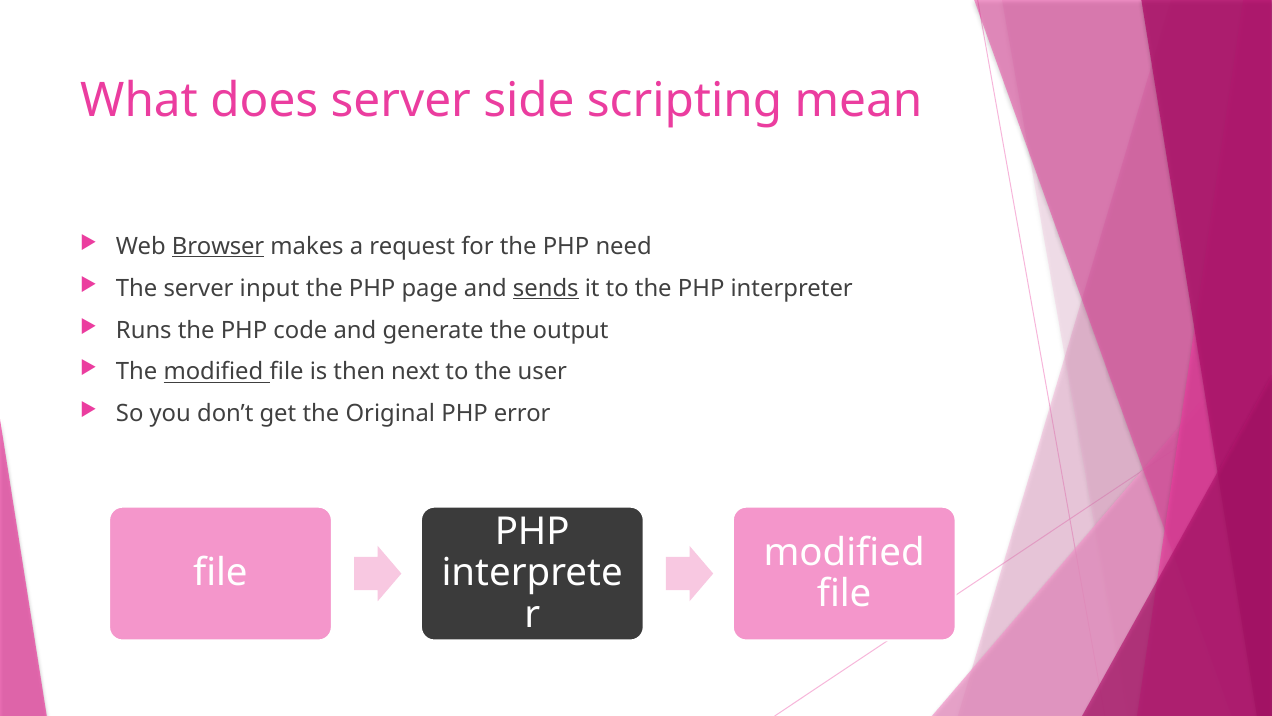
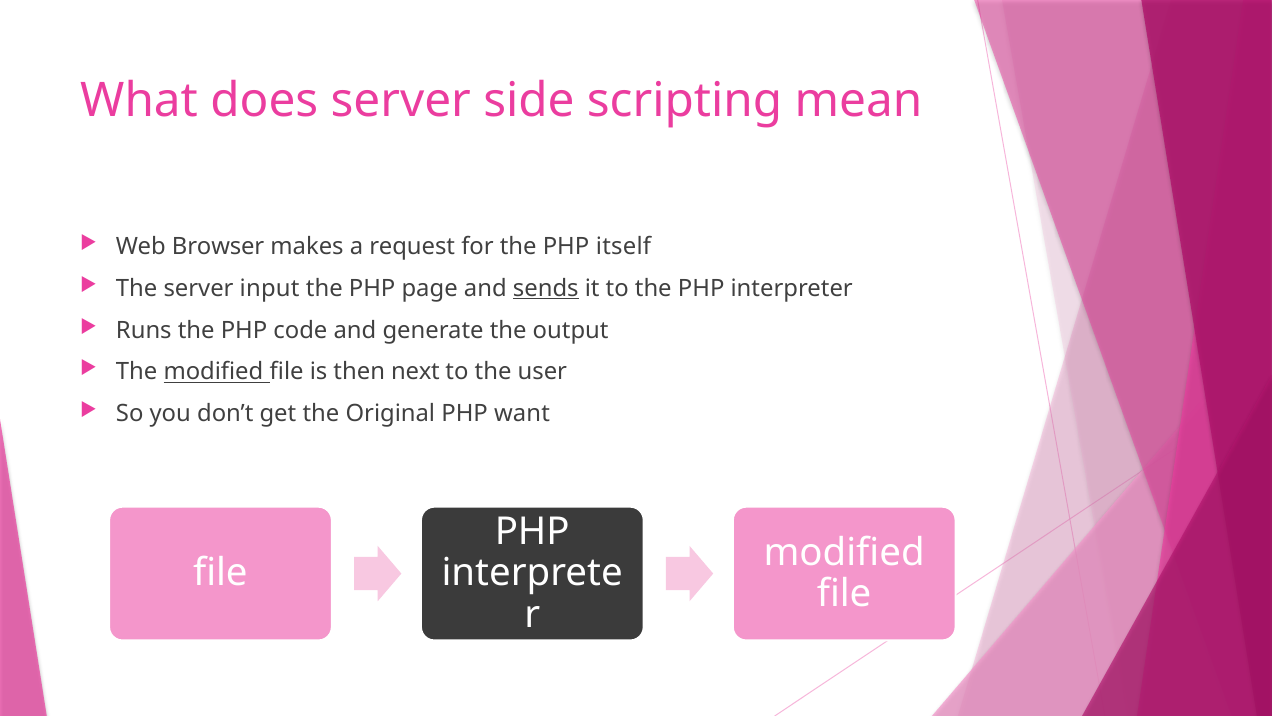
Browser underline: present -> none (218, 246)
need: need -> itself (624, 246)
error: error -> want (522, 414)
